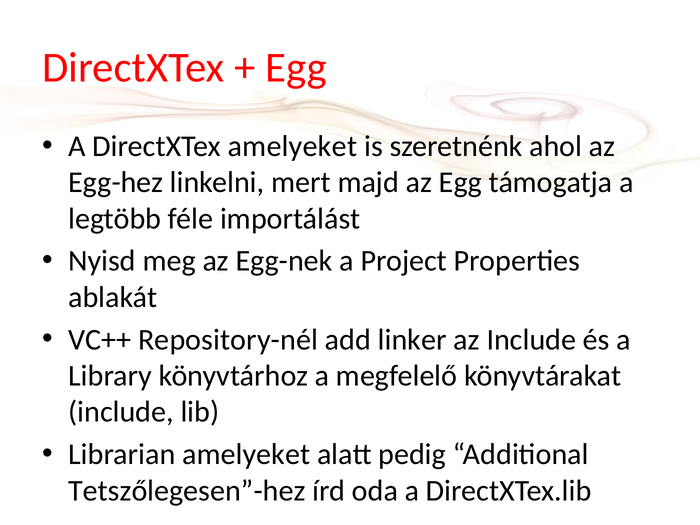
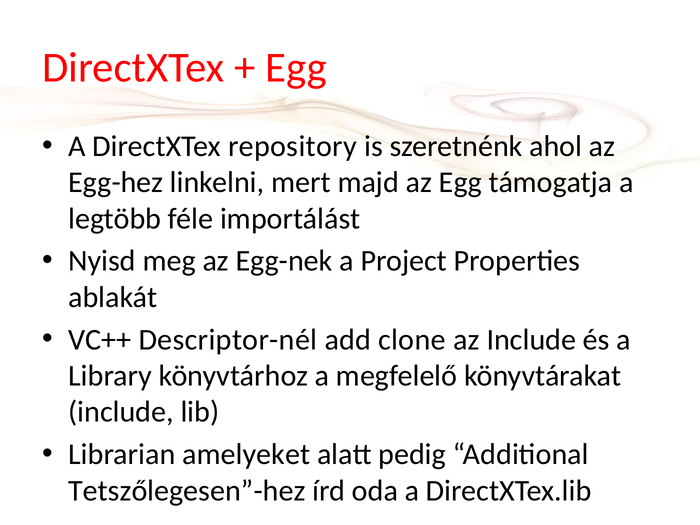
DirectXTex amelyeket: amelyeket -> repository (292, 146)
Repository-nél: Repository-nél -> Descriptor-nél (228, 340)
linker: linker -> clone (412, 340)
